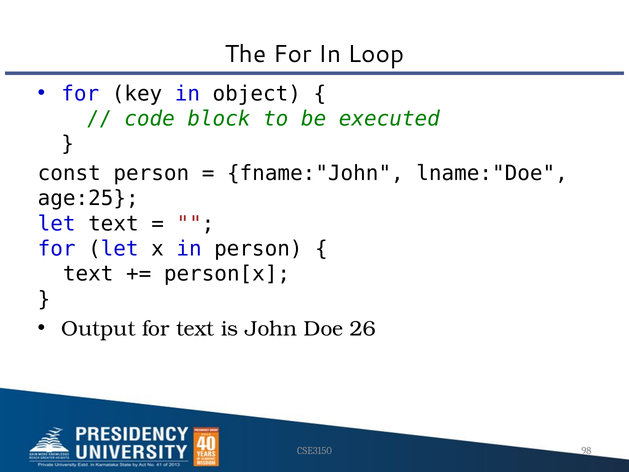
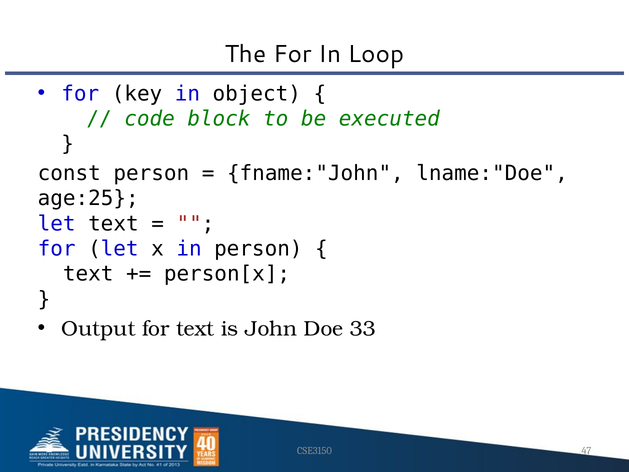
26: 26 -> 33 (363, 328)
98: 98 -> 47 (586, 451)
